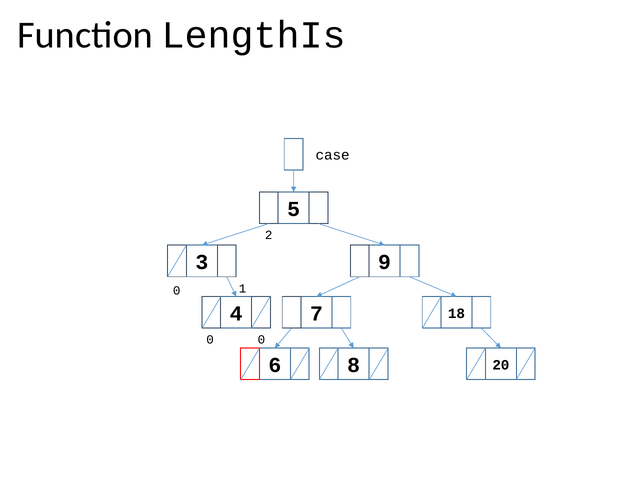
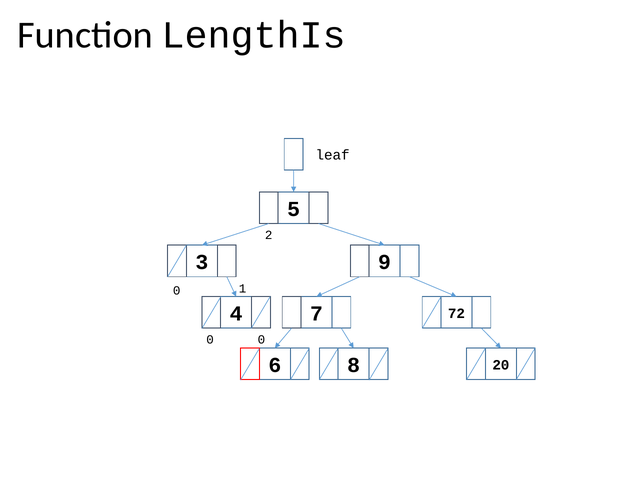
case: case -> leaf (333, 155)
18: 18 -> 72 (457, 314)
